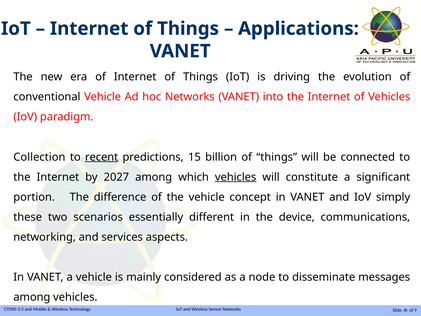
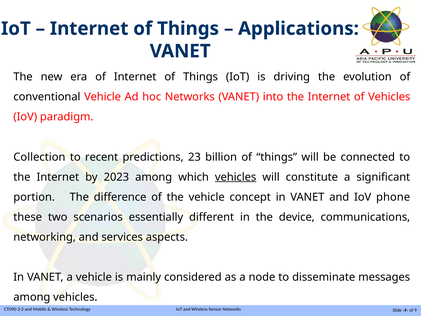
recent underline: present -> none (102, 157)
15: 15 -> 23 (194, 157)
2027: 2027 -> 2023 (116, 177)
simply: simply -> phone (393, 197)
